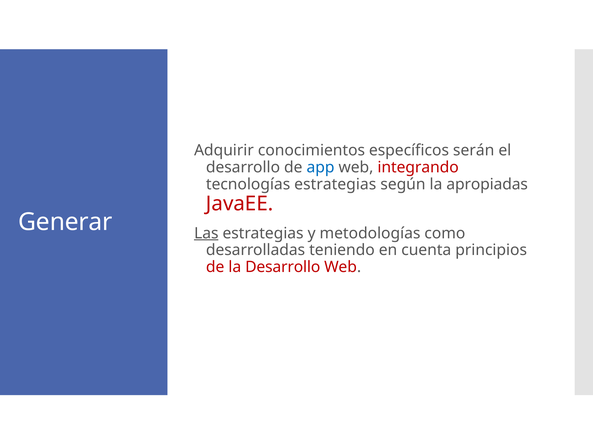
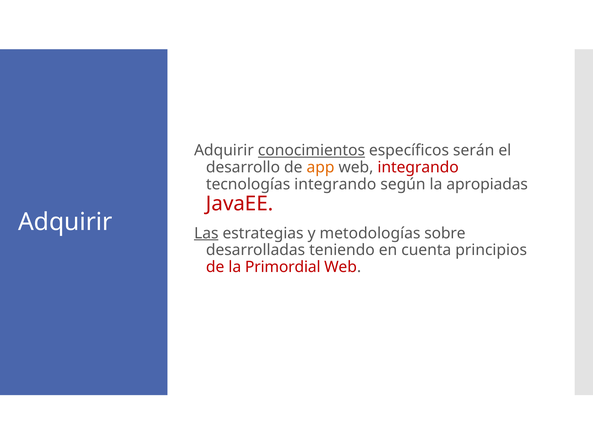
conocimientos underline: none -> present (311, 150)
app colour: blue -> orange (321, 167)
tecnologías estrategias: estrategias -> integrando (335, 184)
Generar: Generar -> Adquirir (65, 222)
como: como -> sobre (445, 233)
la Desarrollo: Desarrollo -> Primordial (283, 267)
